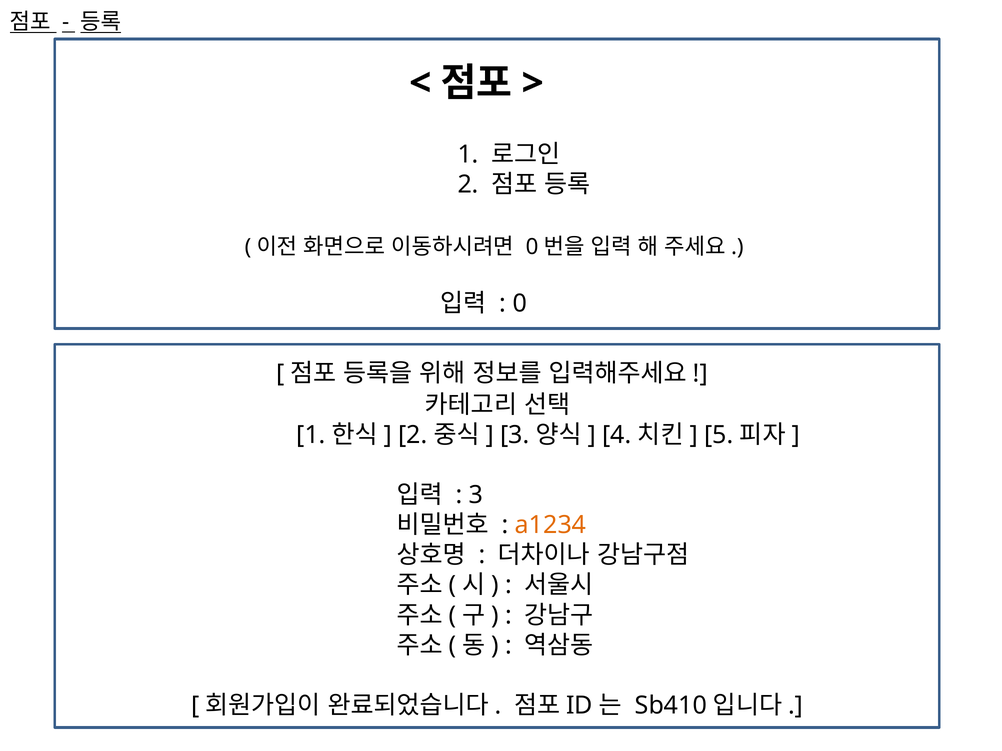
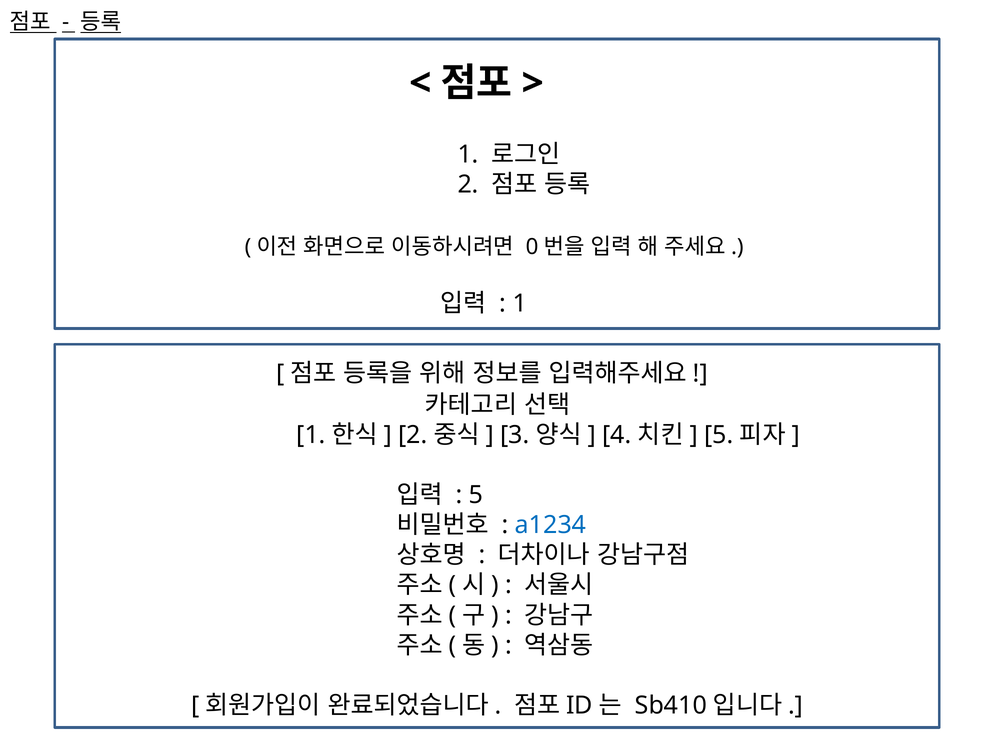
0: 0 -> 1 (520, 303)
3: 3 -> 5 (476, 495)
a1234 colour: orange -> blue (551, 525)
